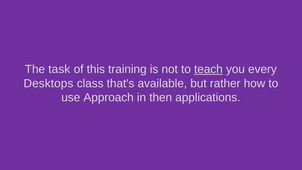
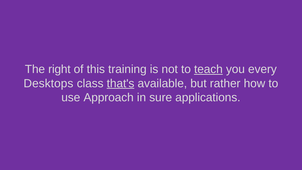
task: task -> right (59, 69)
that's underline: none -> present (121, 83)
then: then -> sure (161, 97)
